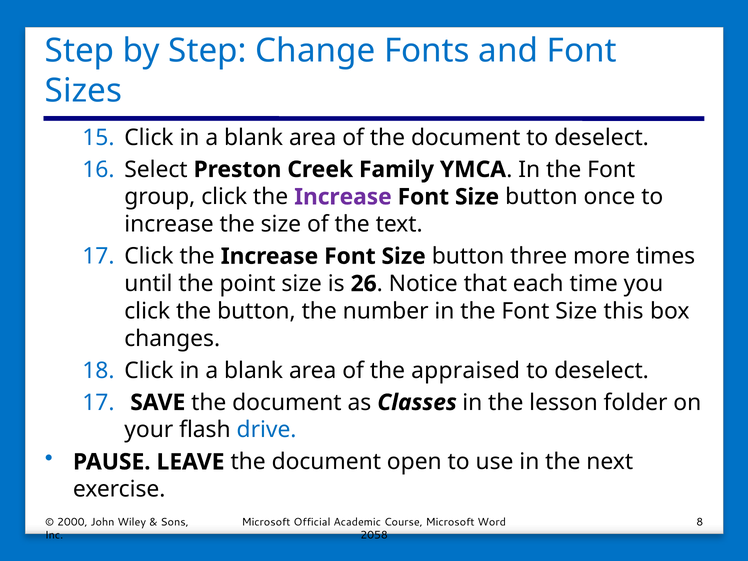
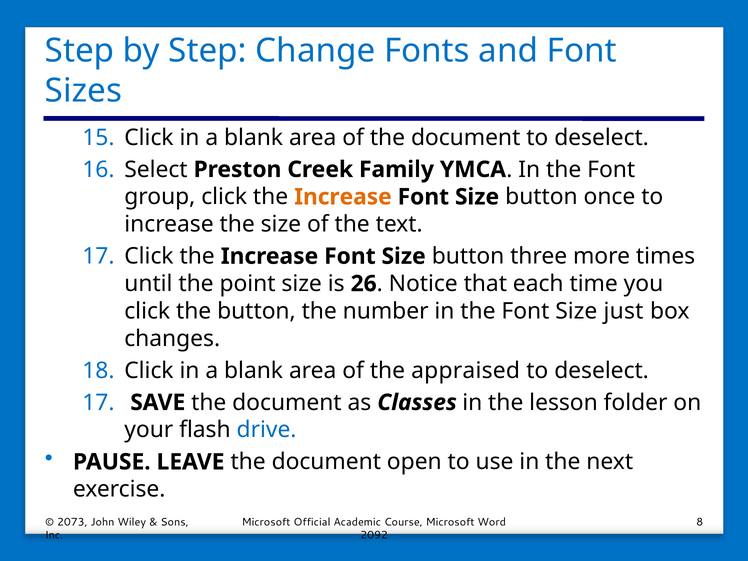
Increase colour: purple -> orange (343, 197)
this: this -> just (624, 311)
2000: 2000 -> 2073 (72, 522)
2058: 2058 -> 2092 (374, 535)
